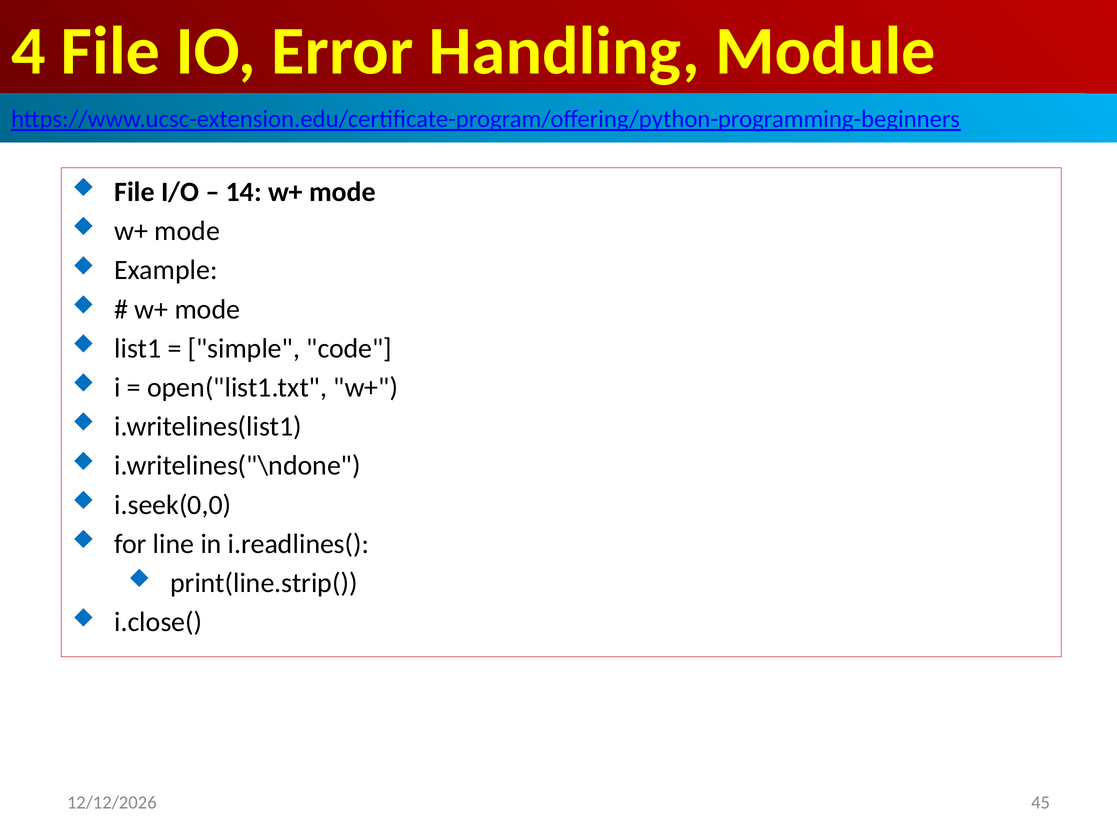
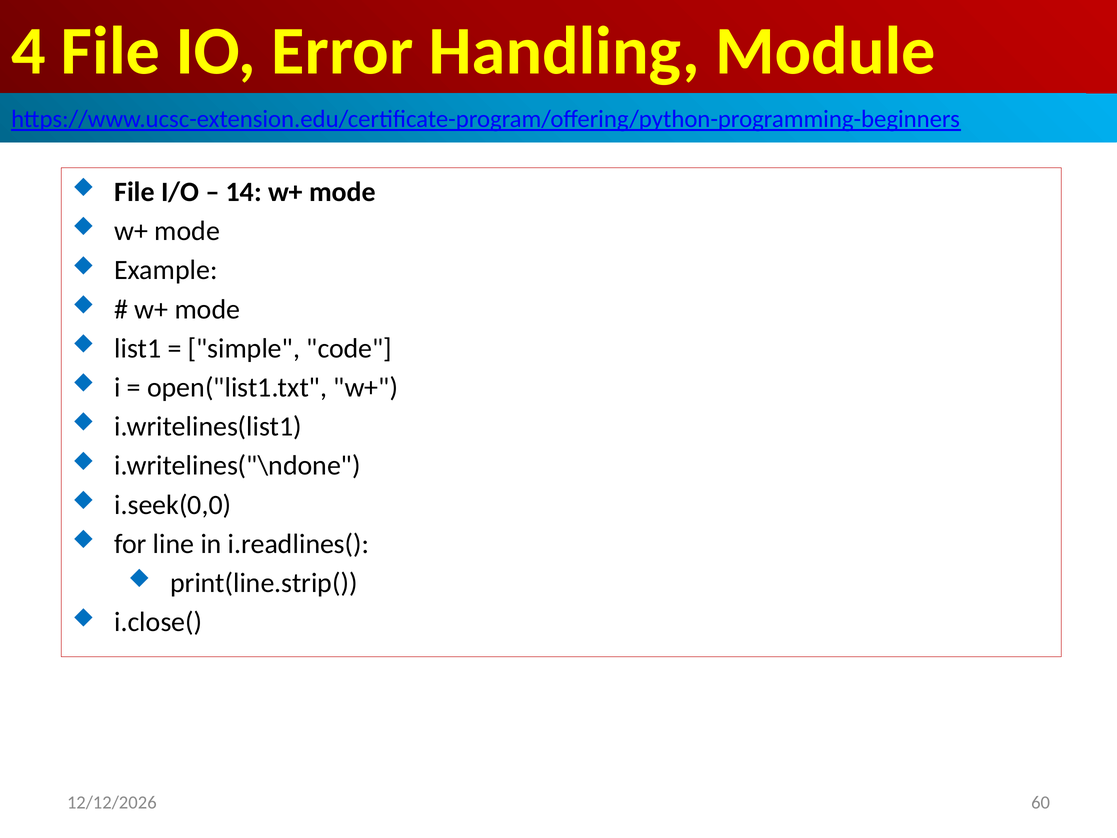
45: 45 -> 60 (1041, 802)
